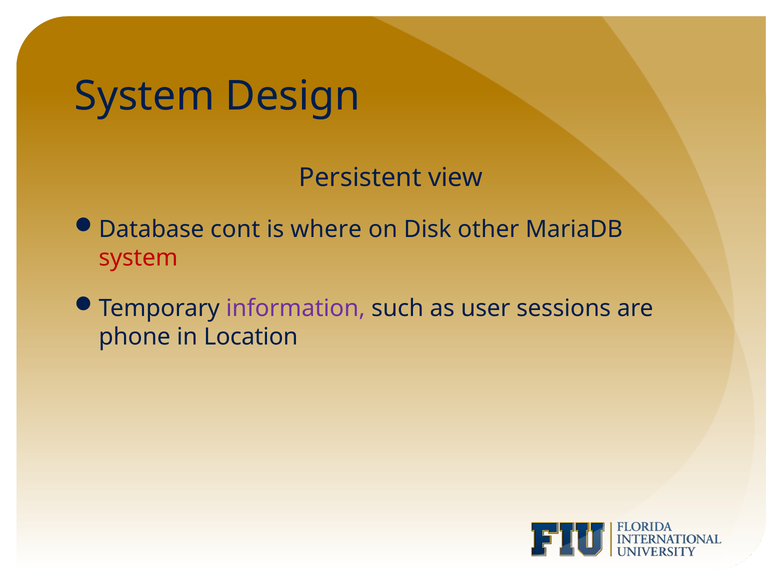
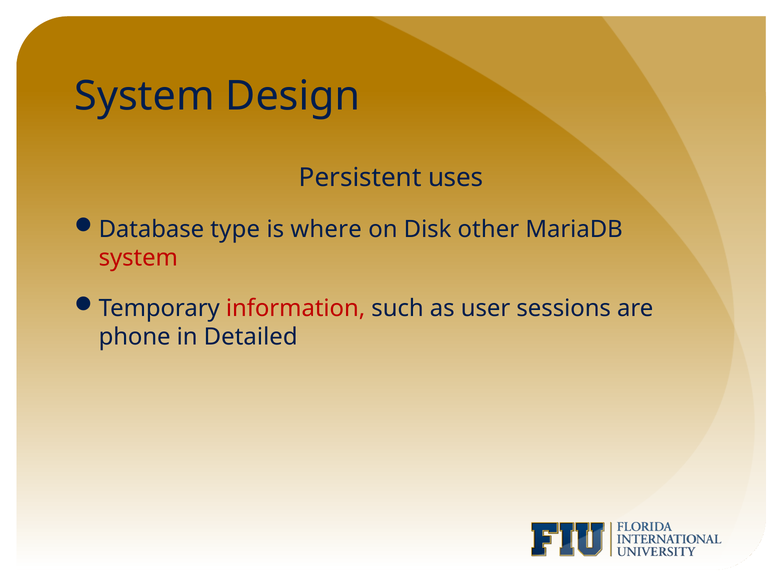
view: view -> uses (456, 178)
cont: cont -> type (235, 229)
information colour: purple -> red (296, 308)
Location: Location -> Detailed (251, 337)
